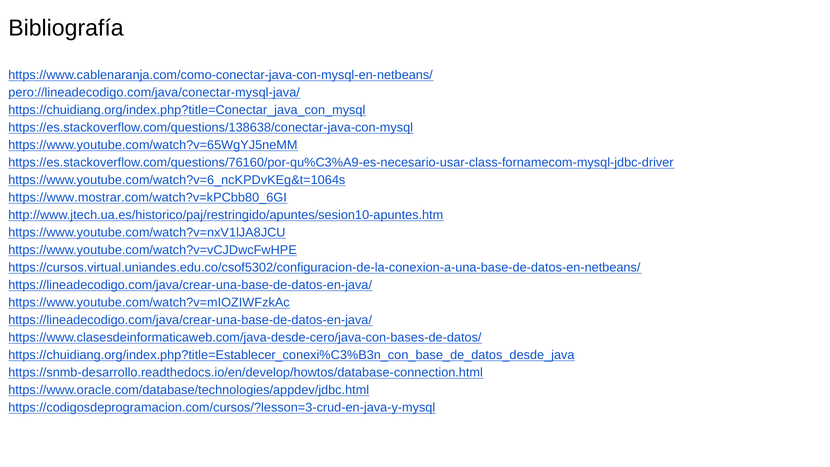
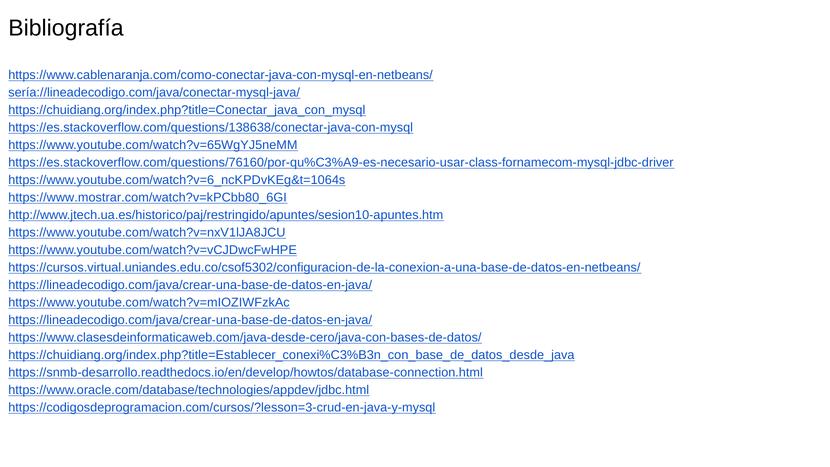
pero://lineadecodigo.com/java/conectar-mysql-java/: pero://lineadecodigo.com/java/conectar-mysql-java/ -> sería://lineadecodigo.com/java/conectar-mysql-java/ (154, 93)
